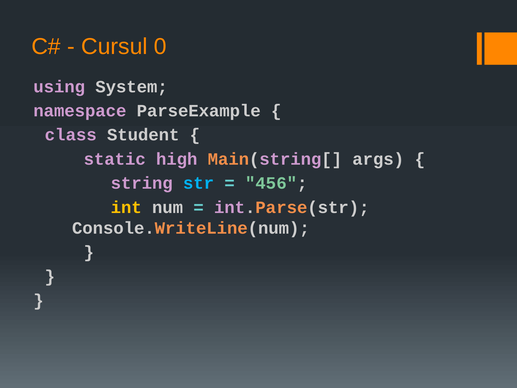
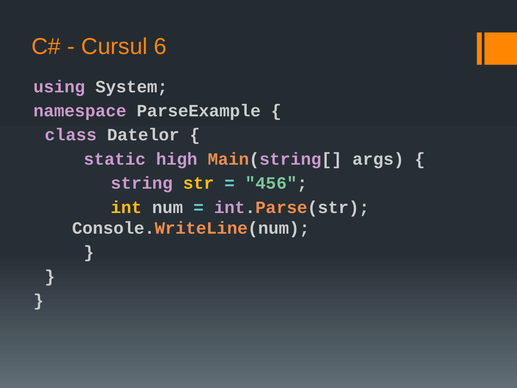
0: 0 -> 6 (160, 47)
Student: Student -> Datelor (143, 135)
str colour: light blue -> yellow (199, 183)
